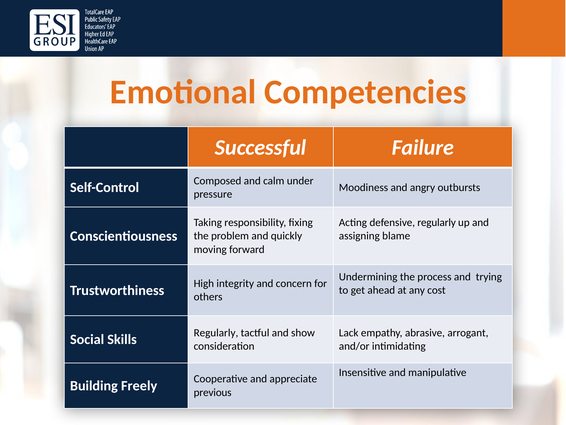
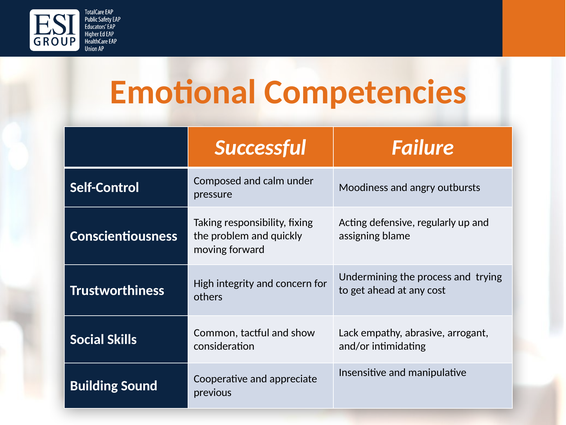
Skills Regularly: Regularly -> Common (216, 332)
Freely: Freely -> Sound (139, 385)
